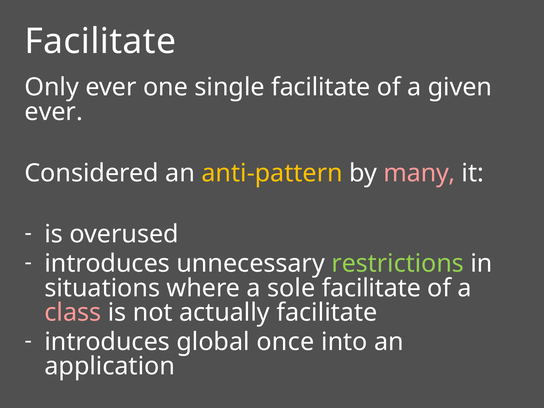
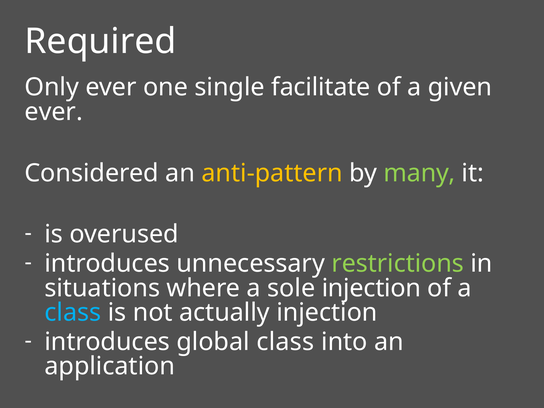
Facilitate: Facilitate -> Required (100, 42)
many colour: pink -> light green (419, 173)
sole facilitate: facilitate -> injection (371, 288)
class colour: pink -> light blue (73, 313)
actually facilitate: facilitate -> injection (327, 313)
global once: once -> class (285, 342)
